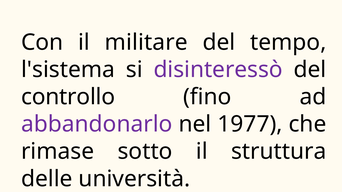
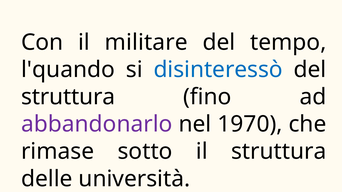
l'sistema: l'sistema -> l'quando (68, 70)
disinteressò colour: purple -> blue (218, 70)
controllo: controllo -> struttura (68, 97)
1977: 1977 -> 1970 (250, 124)
